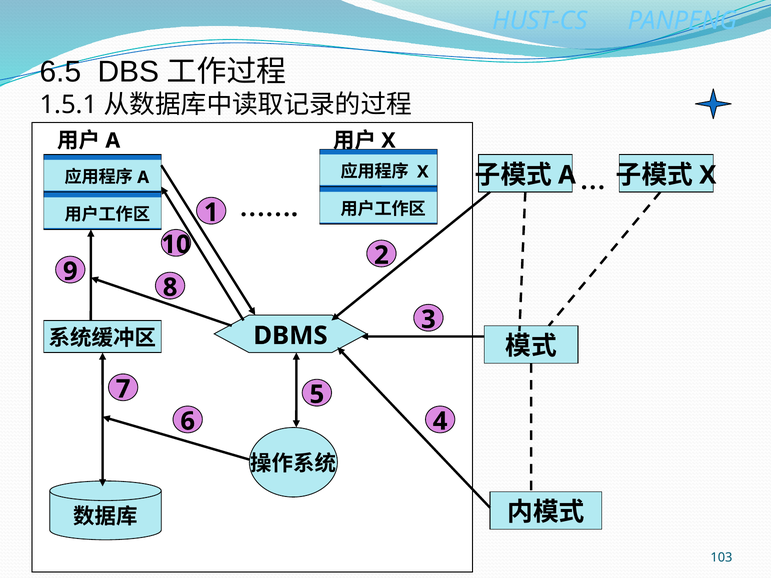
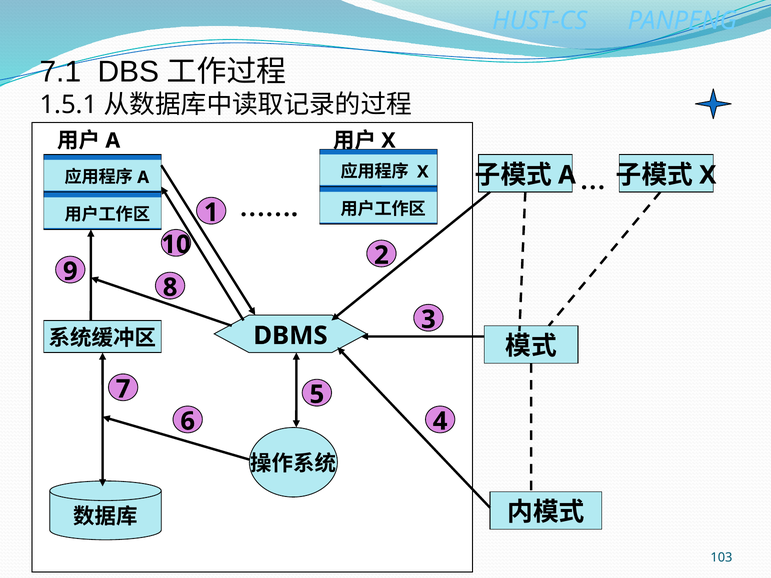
6.5: 6.5 -> 7.1 (61, 72)
